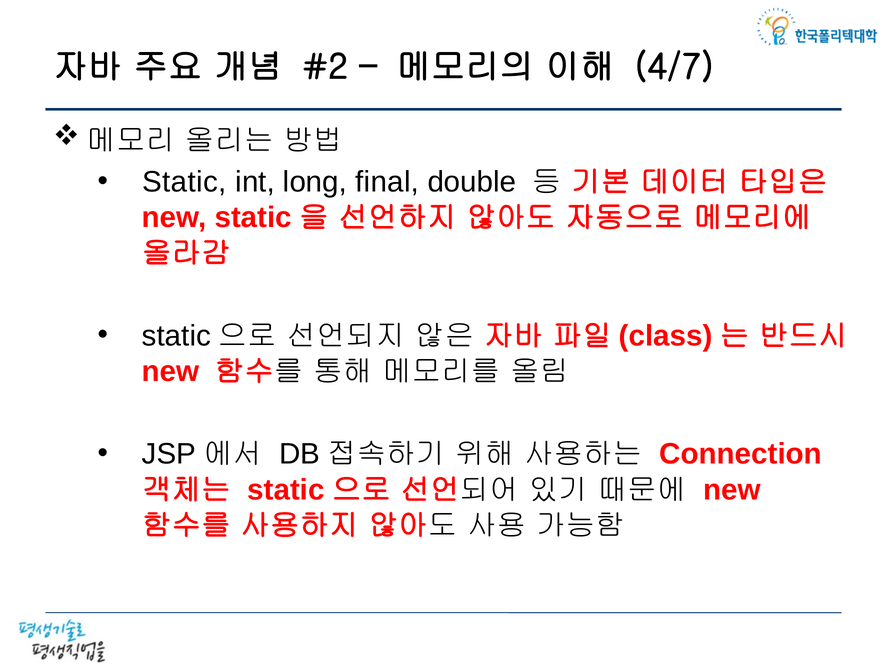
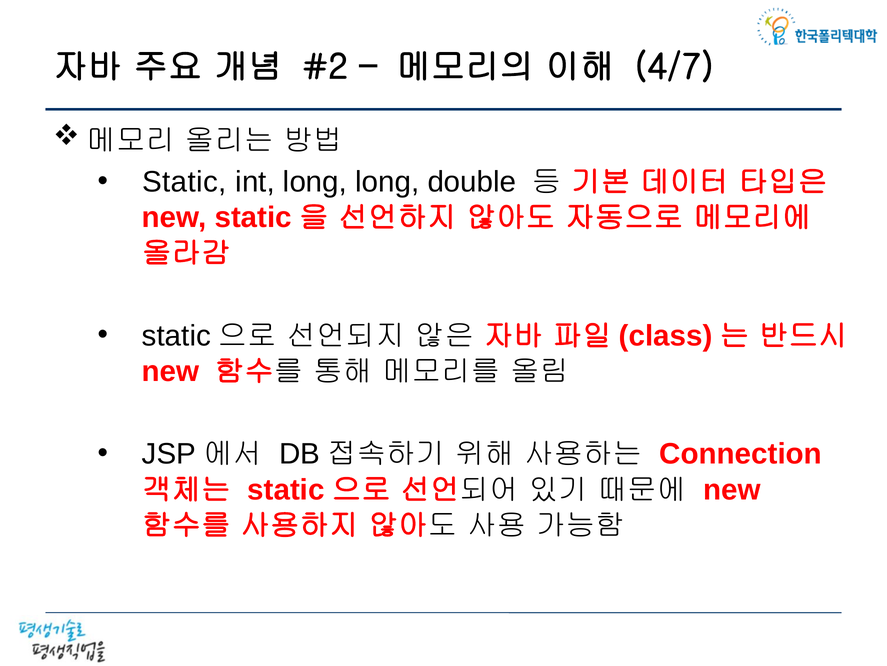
long final: final -> long (387, 182)
